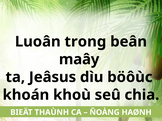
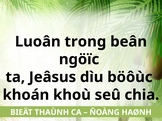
maây: maây -> ngöïc (79, 60)
